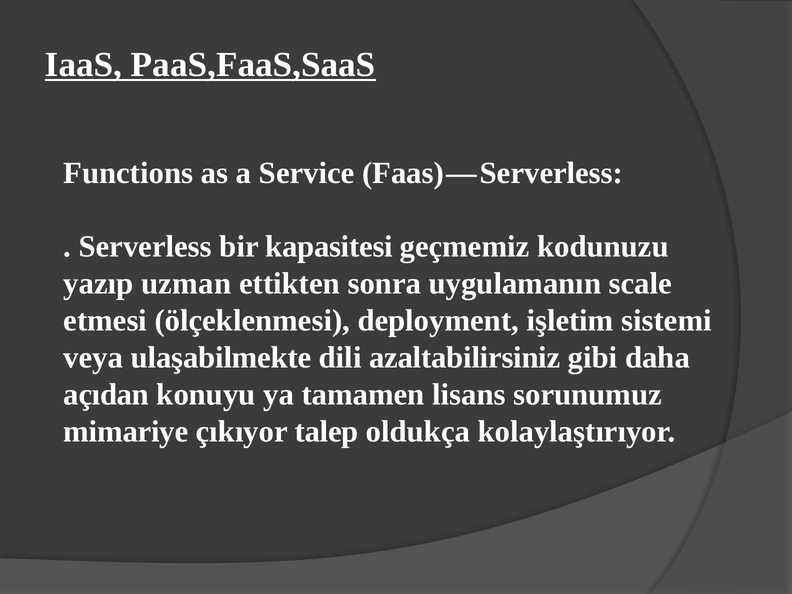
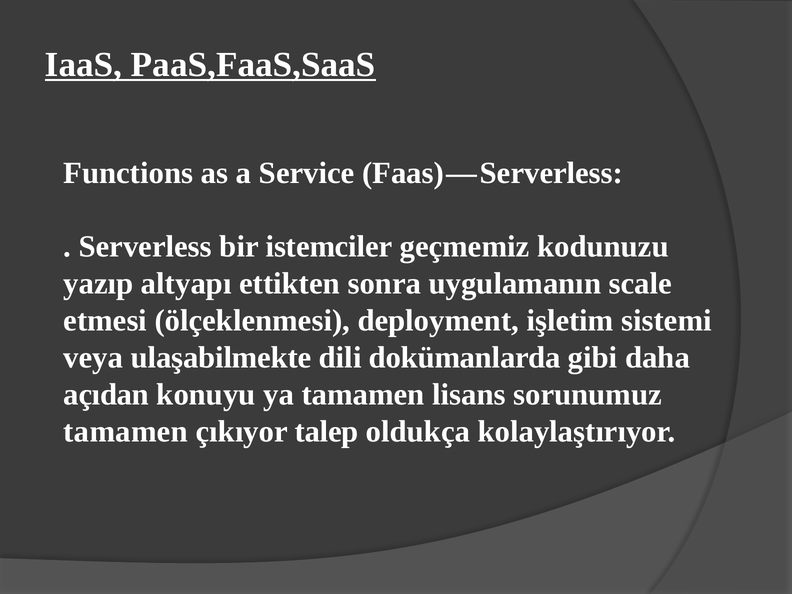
kapasitesi: kapasitesi -> istemciler (329, 247)
uzman: uzman -> altyapı (186, 284)
azaltabilirsiniz: azaltabilirsiniz -> dokümanlarda (465, 358)
mimariye: mimariye -> tamamen (126, 432)
